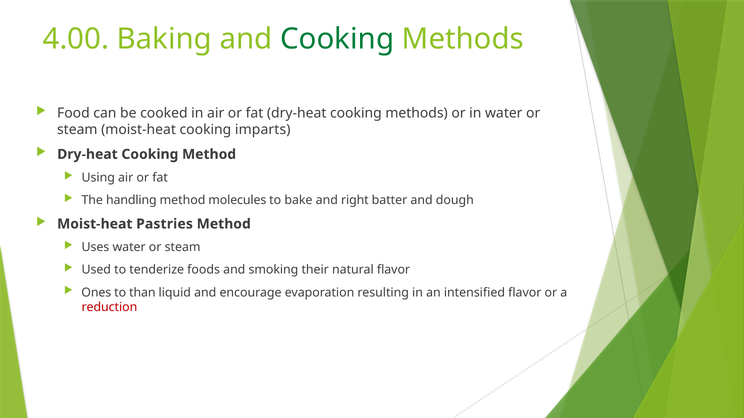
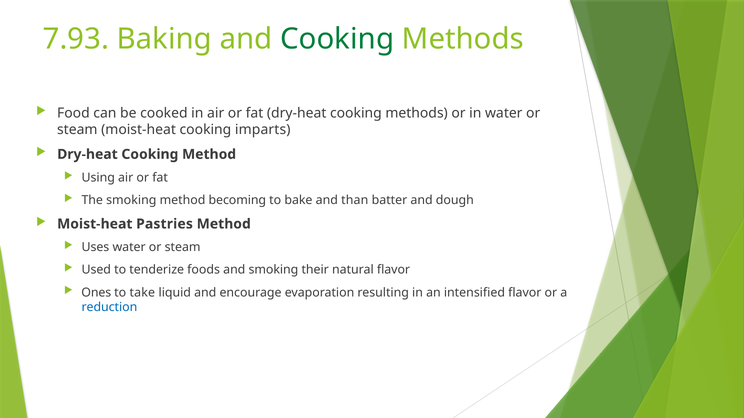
4.00: 4.00 -> 7.93 (76, 39)
The handling: handling -> smoking (131, 200)
molecules: molecules -> becoming (237, 200)
right: right -> than (355, 200)
than: than -> take (142, 293)
reduction colour: red -> blue (109, 308)
